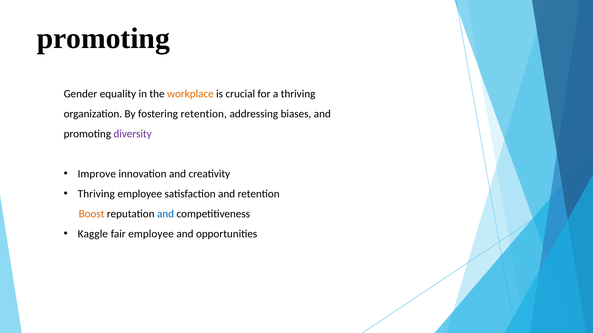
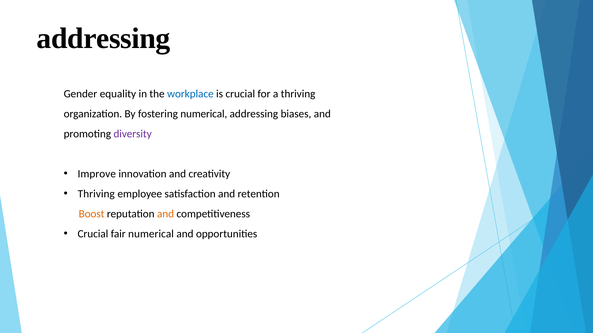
promoting: promoting -> addressing (103, 39)
workplace colour: orange -> blue (190, 94)
fostering retention: retention -> numerical (204, 114)
and colour: blue -> orange (166, 214)
Kaggle: Kaggle -> Crucial (93, 234)
fair employee: employee -> numerical (151, 234)
